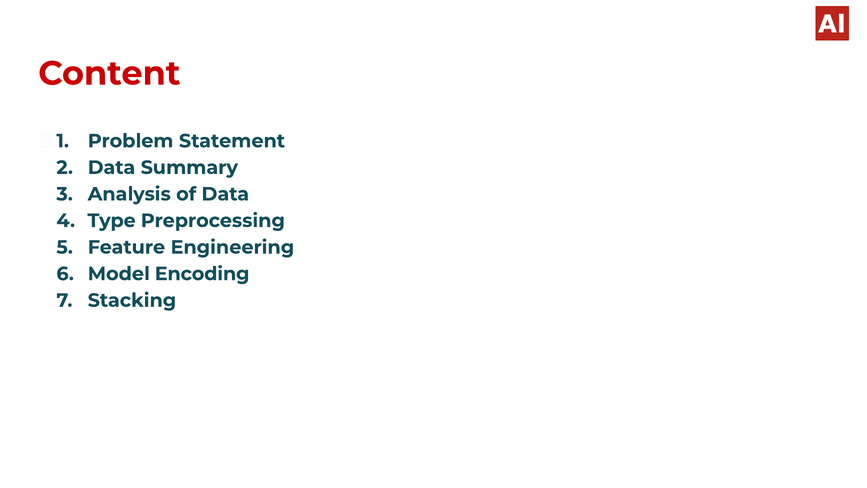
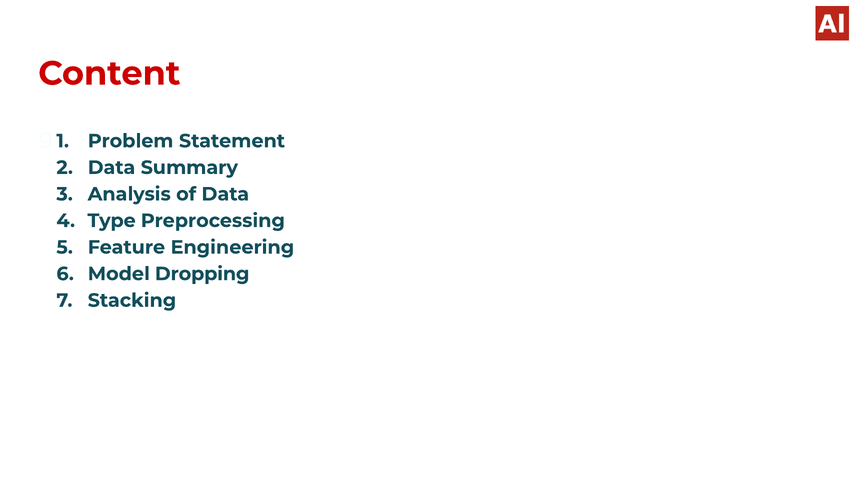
Encoding: Encoding -> Dropping (202, 274)
